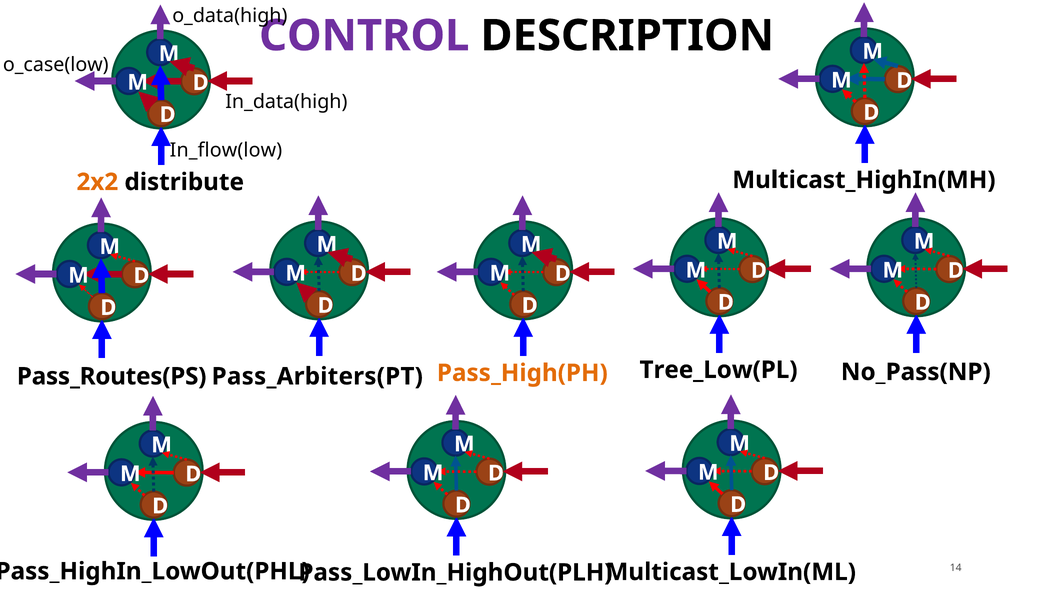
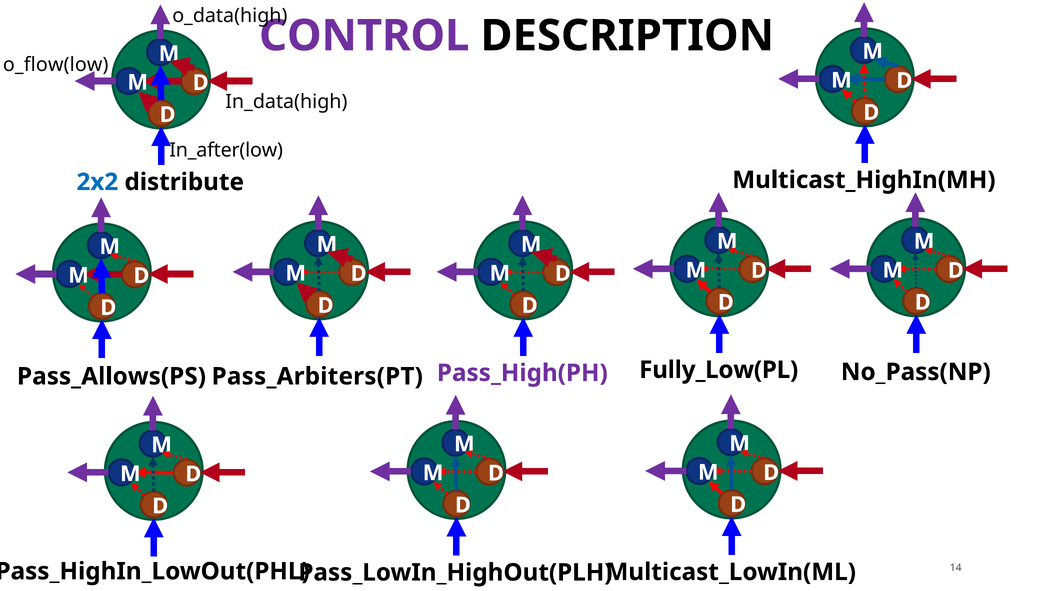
o_case(low: o_case(low -> o_flow(low (56, 65)
In_flow(low: In_flow(low -> In_after(low (226, 150)
2x2 colour: orange -> blue (97, 182)
Tree_Low(PL: Tree_Low(PL -> Fully_Low(PL (719, 370)
Pass_High(PH colour: orange -> purple (522, 373)
Pass_Routes(PS: Pass_Routes(PS -> Pass_Allows(PS (111, 376)
